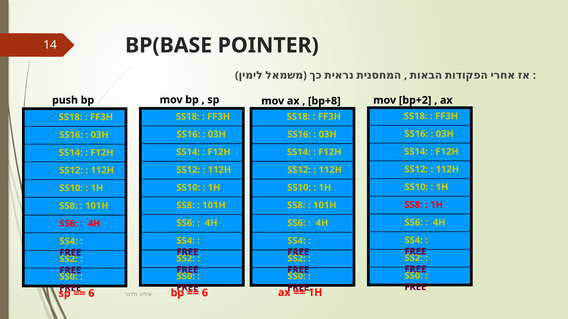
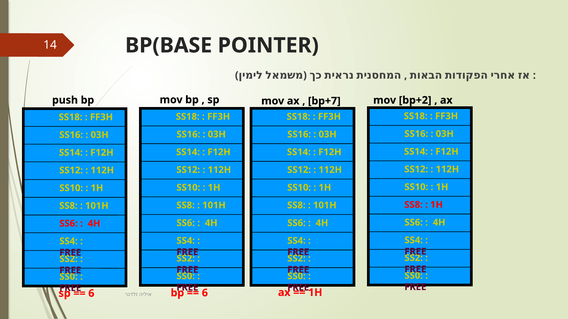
bp+8: bp+8 -> bp+7 (324, 101)
